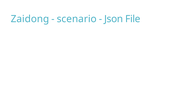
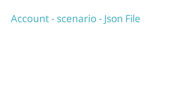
Zaidong: Zaidong -> Account (30, 19)
